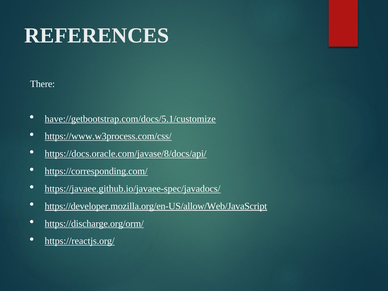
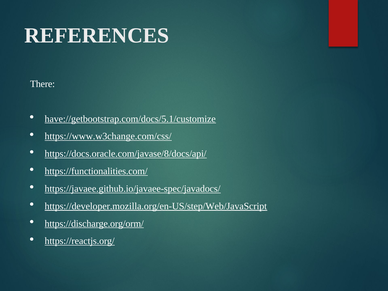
https://www.w3process.com/css/: https://www.w3process.com/css/ -> https://www.w3change.com/css/ (108, 136)
https://corresponding.com/: https://corresponding.com/ -> https://functionalities.com/ (96, 171)
https://developer.mozilla.org/en-US/allow/Web/JavaScript: https://developer.mozilla.org/en-US/allow/Web/JavaScript -> https://developer.mozilla.org/en-US/step/Web/JavaScript (156, 206)
